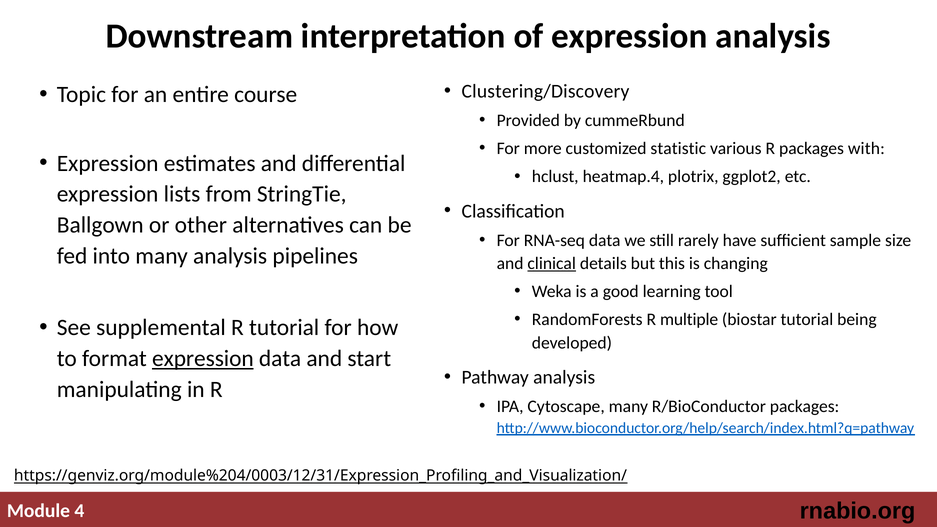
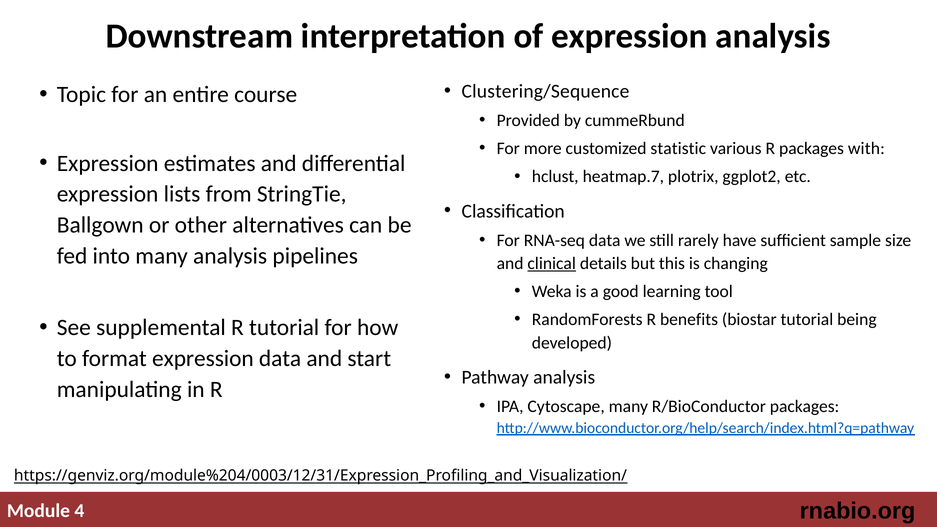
Clustering/Discovery: Clustering/Discovery -> Clustering/Sequence (545, 91)
heatmap.4: heatmap.4 -> heatmap.7 (623, 177)
multiple: multiple -> benefits (689, 320)
expression underline: present -> none (203, 359)
